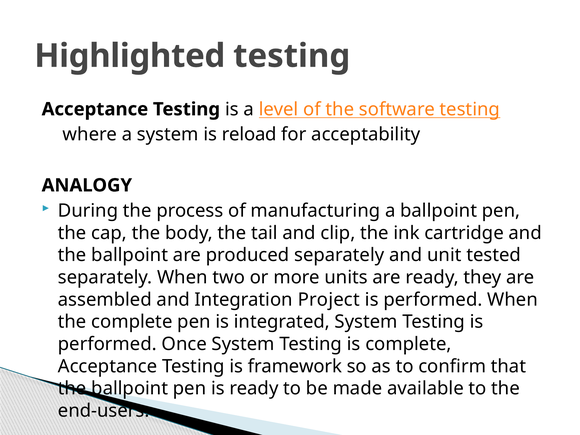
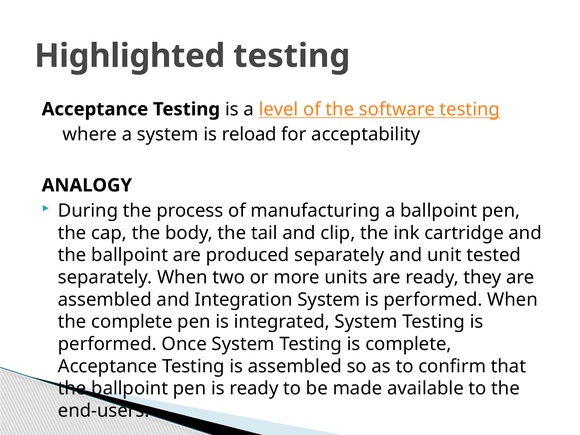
Integration Project: Project -> System (329, 300)
is framework: framework -> assembled (295, 366)
